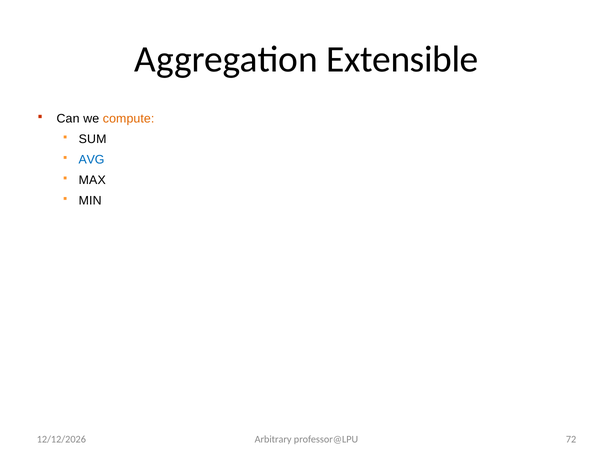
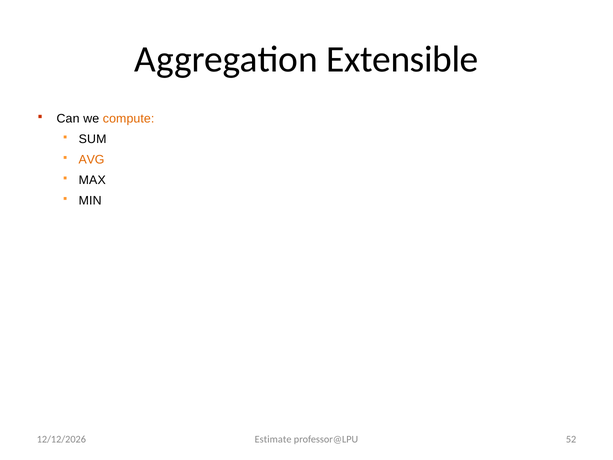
AVG colour: blue -> orange (91, 160)
Arbitrary: Arbitrary -> Estimate (273, 439)
72: 72 -> 52 (571, 439)
